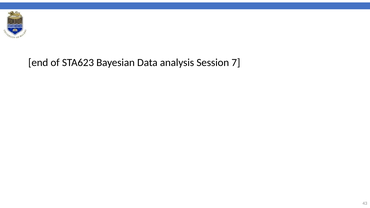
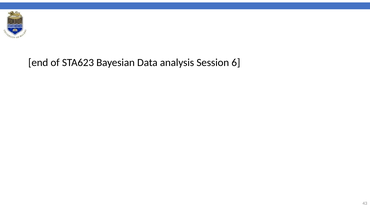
7: 7 -> 6 (236, 63)
